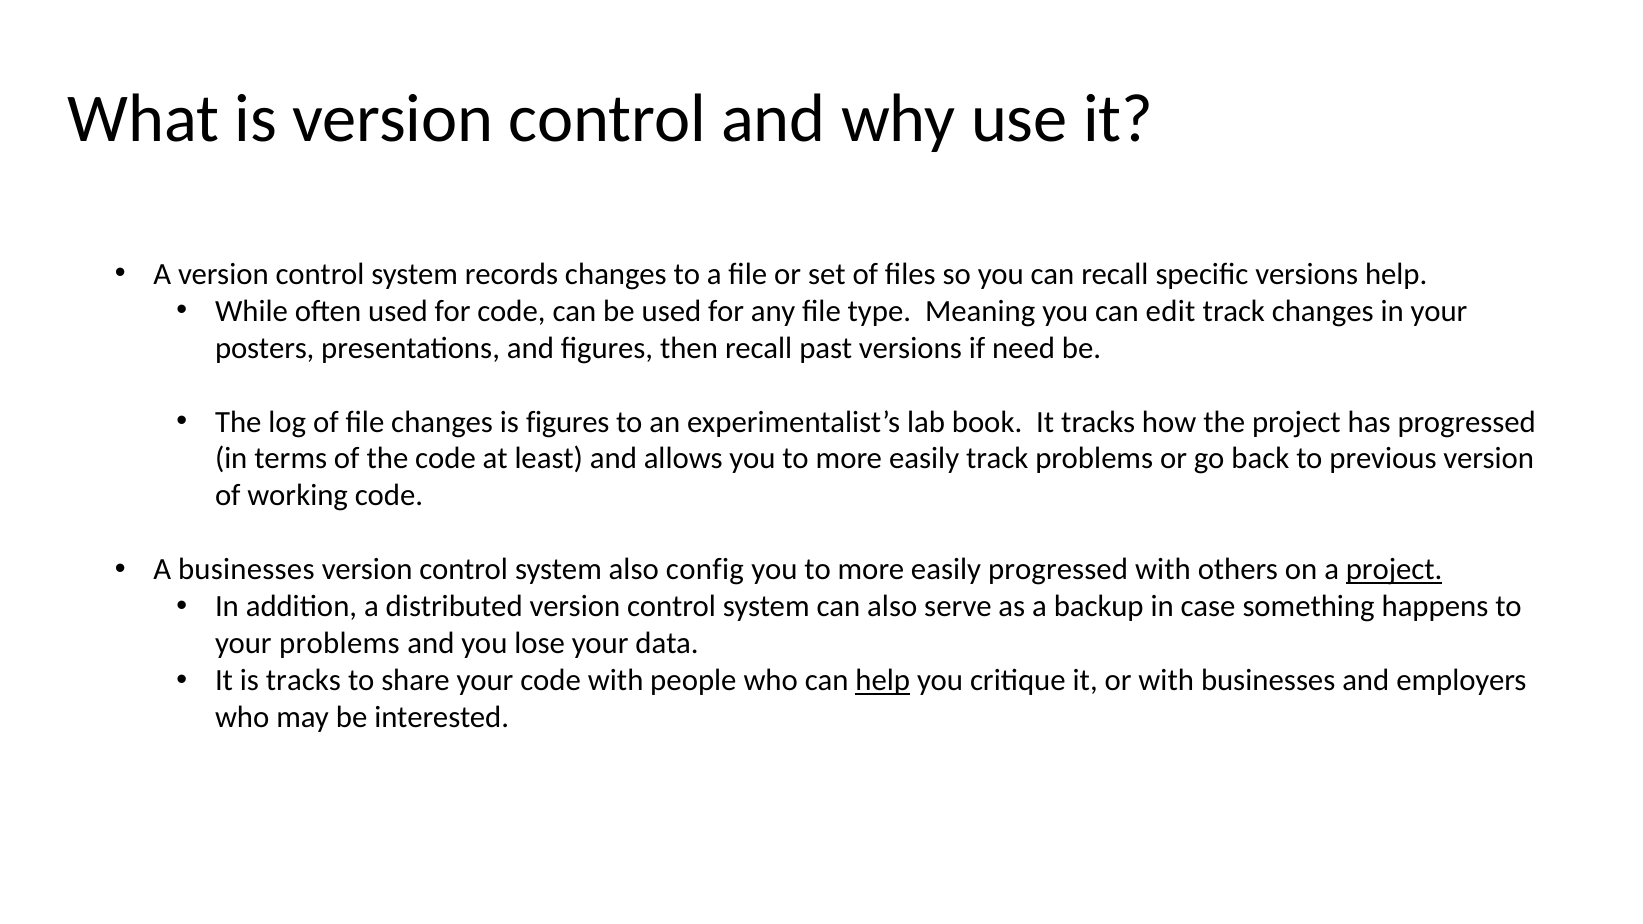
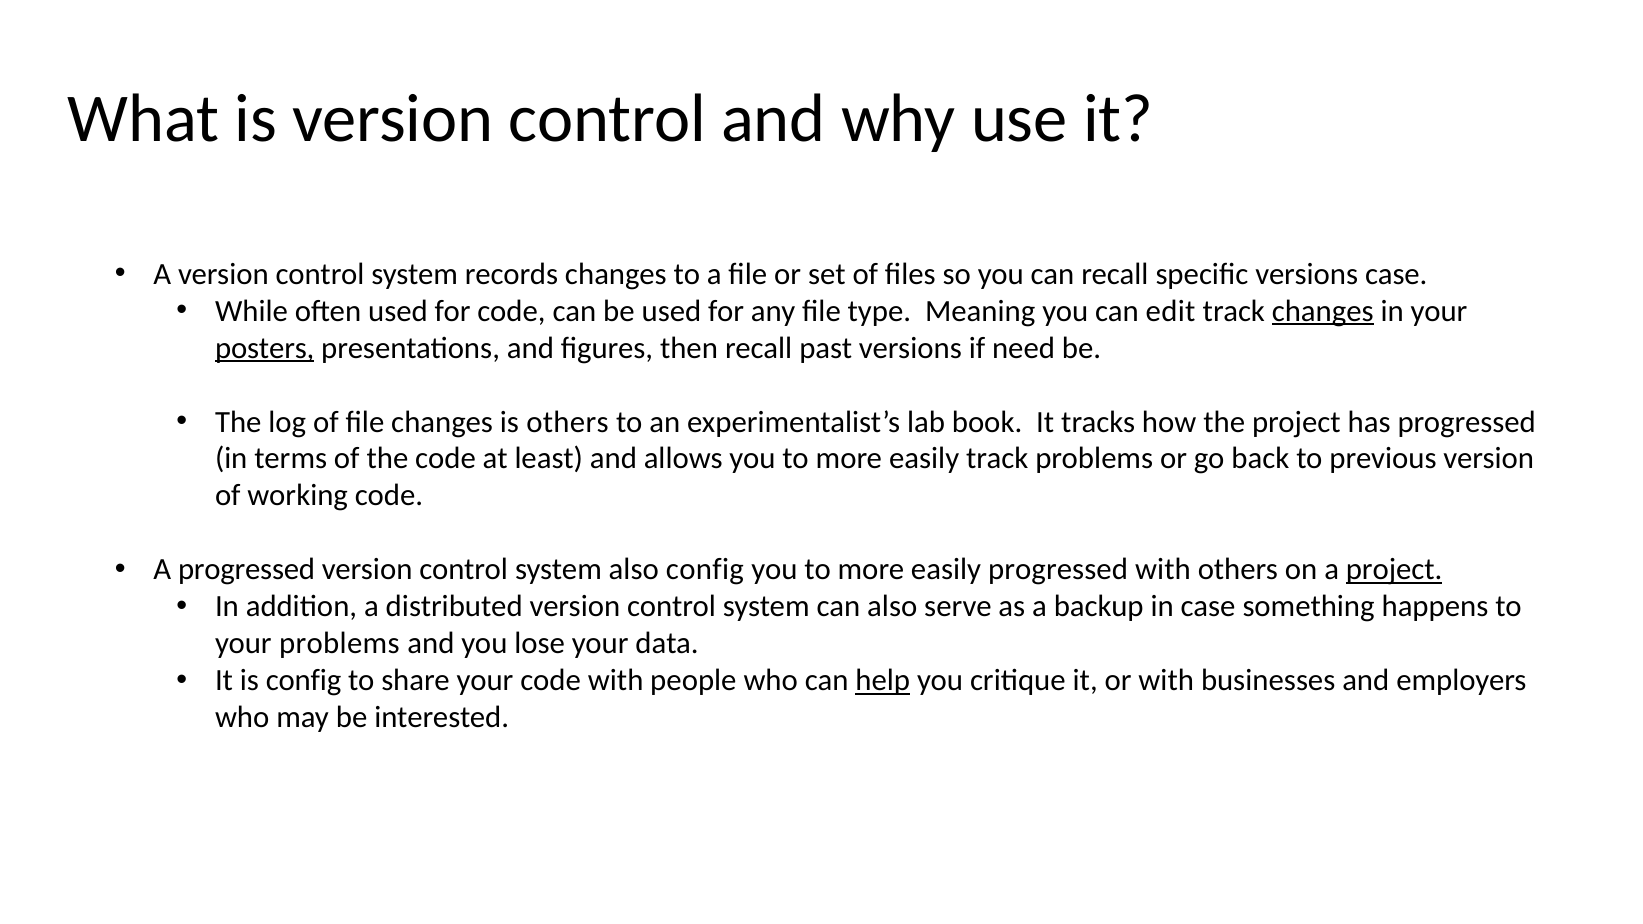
versions help: help -> case (1396, 274)
changes underline: none -> present (1323, 311)
posters underline: none -> present (265, 348)
is figures: figures -> others (567, 422)
A businesses: businesses -> progressed (247, 570)
is tracks: tracks -> config (304, 681)
